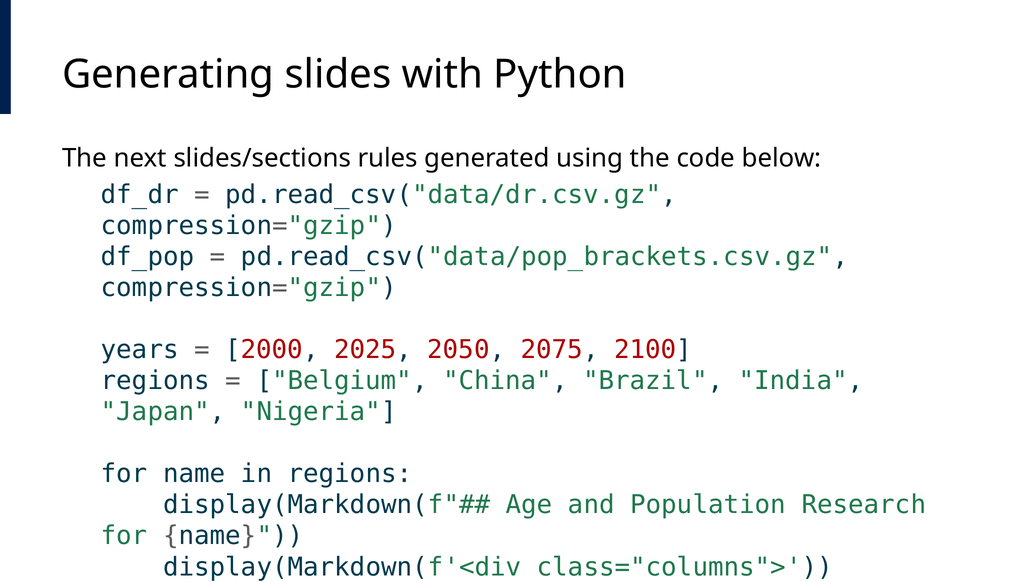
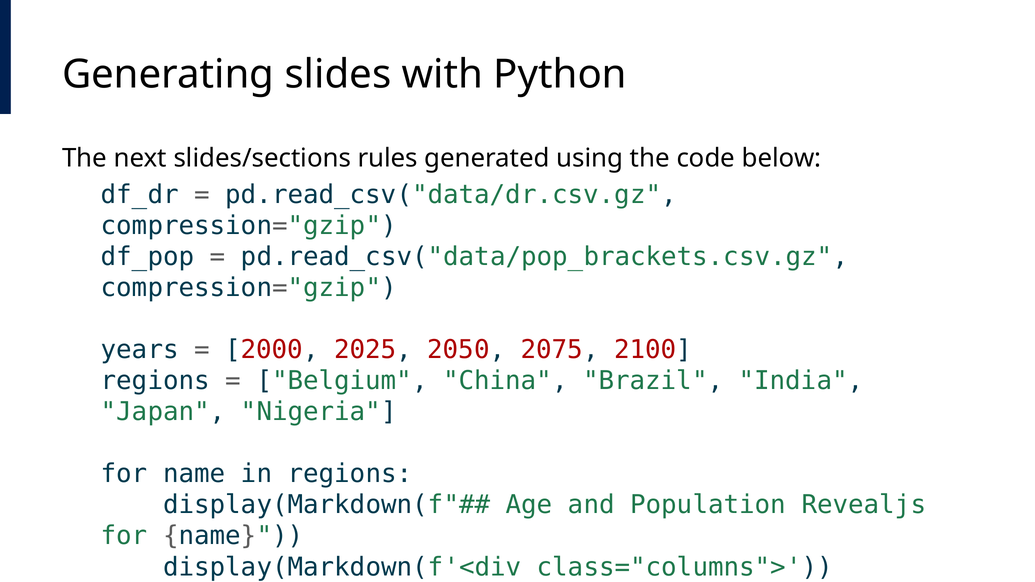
Research: Research -> Revealjs (864, 505)
